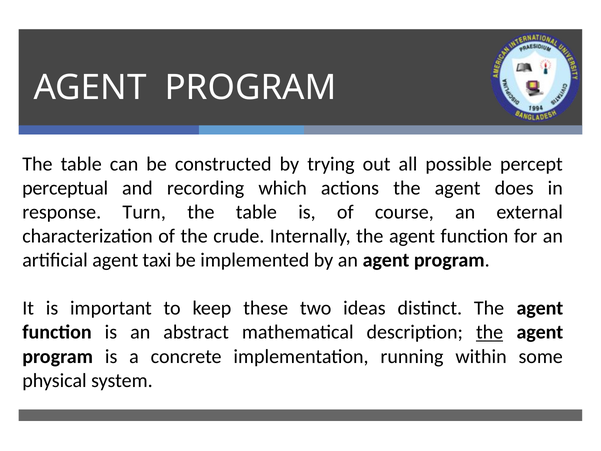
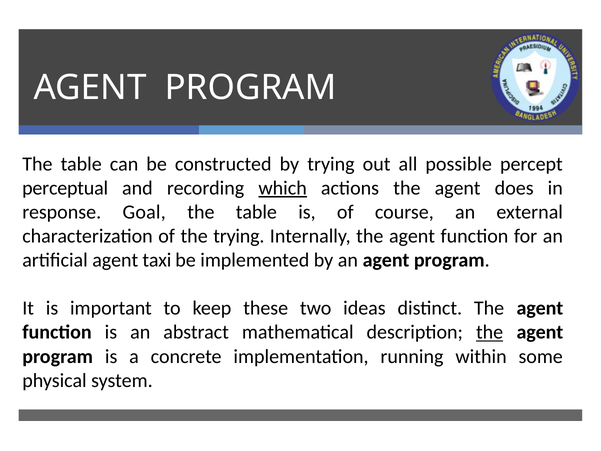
which underline: none -> present (283, 188)
Turn: Turn -> Goal (144, 212)
the crude: crude -> trying (239, 236)
